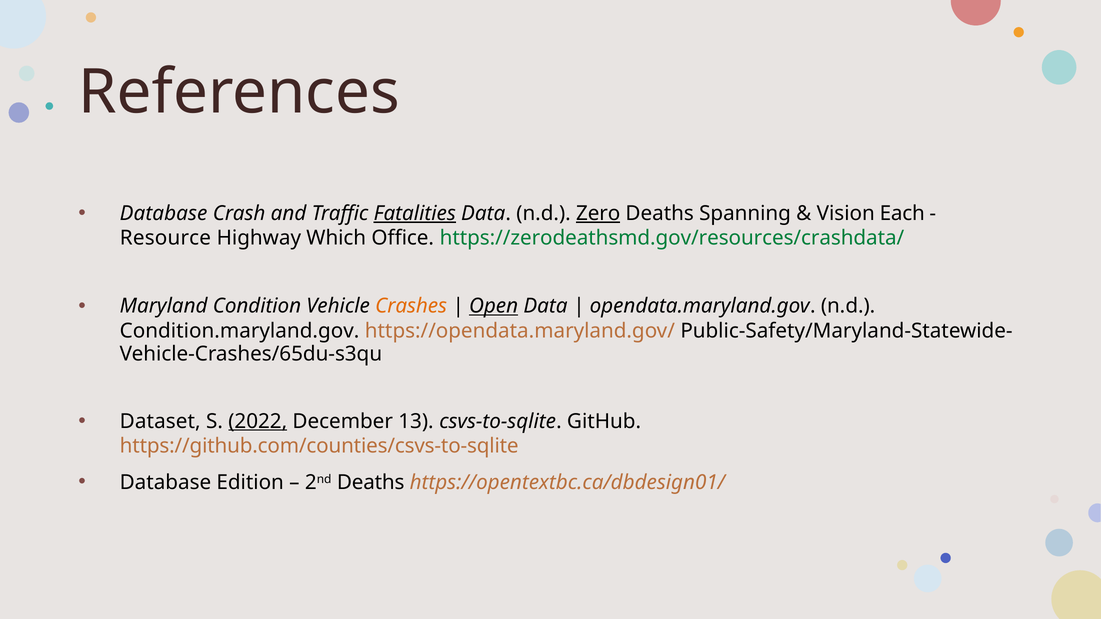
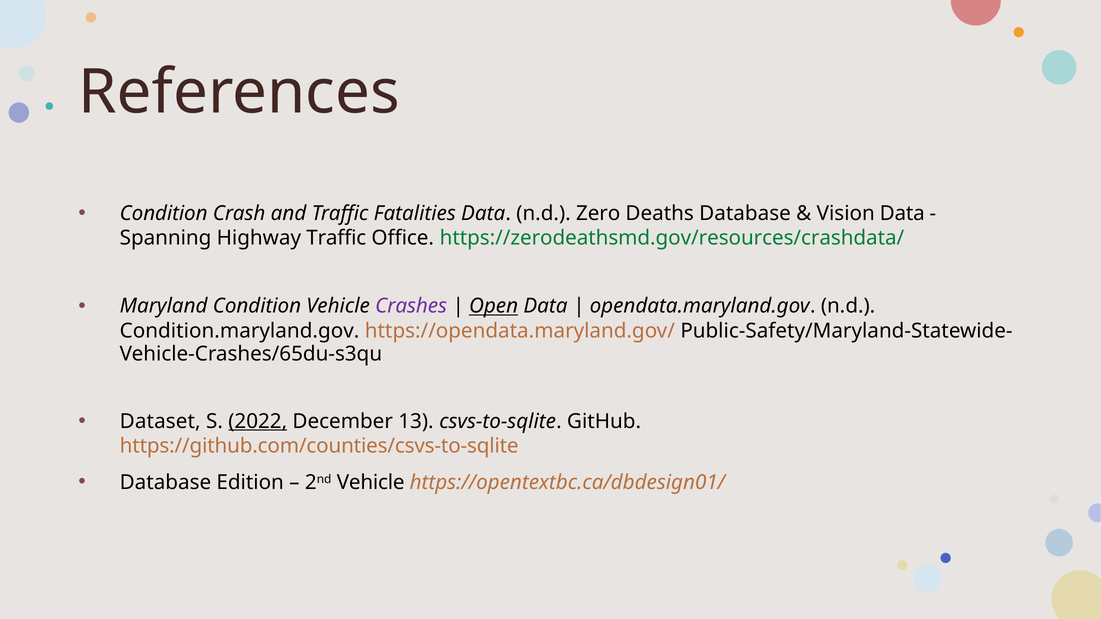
Database: Database -> Condition (164, 214)
Fatalities underline: present -> none (415, 214)
Zero underline: present -> none (598, 214)
Deaths Spanning: Spanning -> Database (745, 214)
Vision Each: Each -> Data (902, 214)
Resource: Resource -> Spanning (166, 238)
Highway Which: Which -> Traffic (336, 238)
Crashes colour: orange -> purple (411, 306)
2nd Deaths: Deaths -> Vehicle (371, 483)
